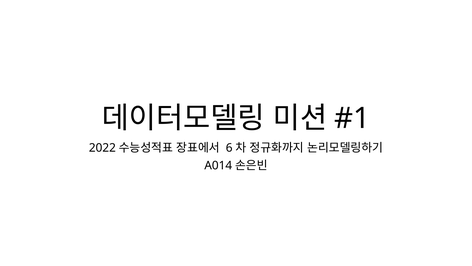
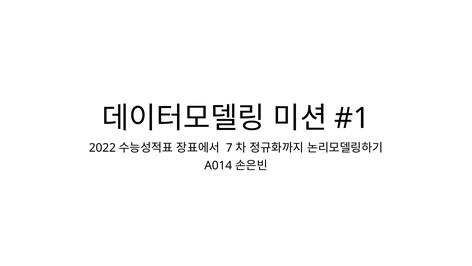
6: 6 -> 7 (229, 148)
